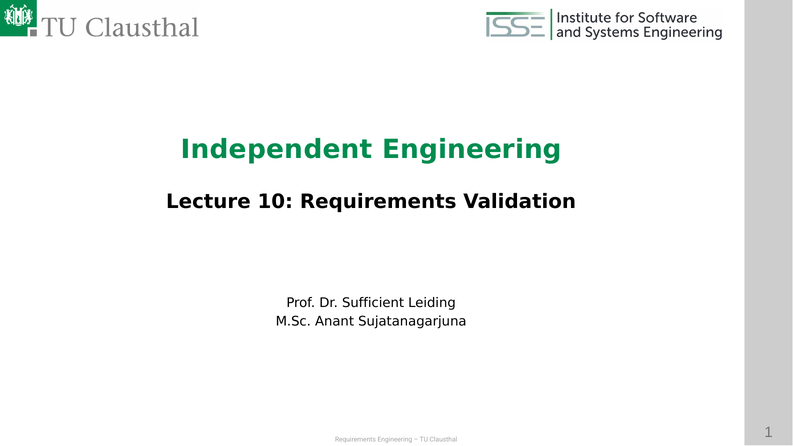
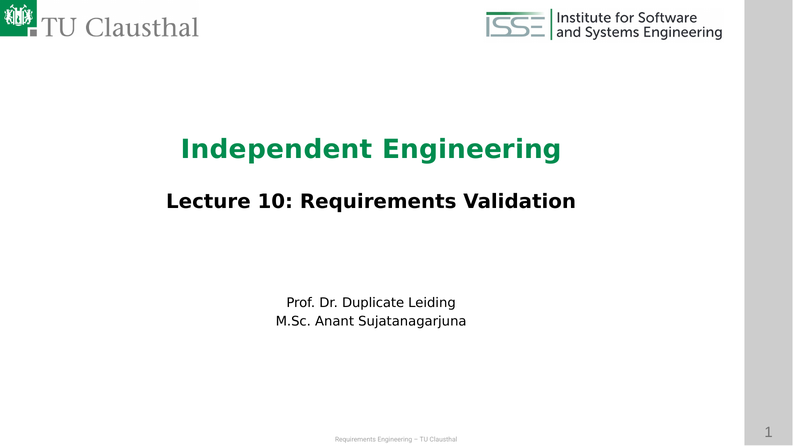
Sufficient: Sufficient -> Duplicate (373, 303)
